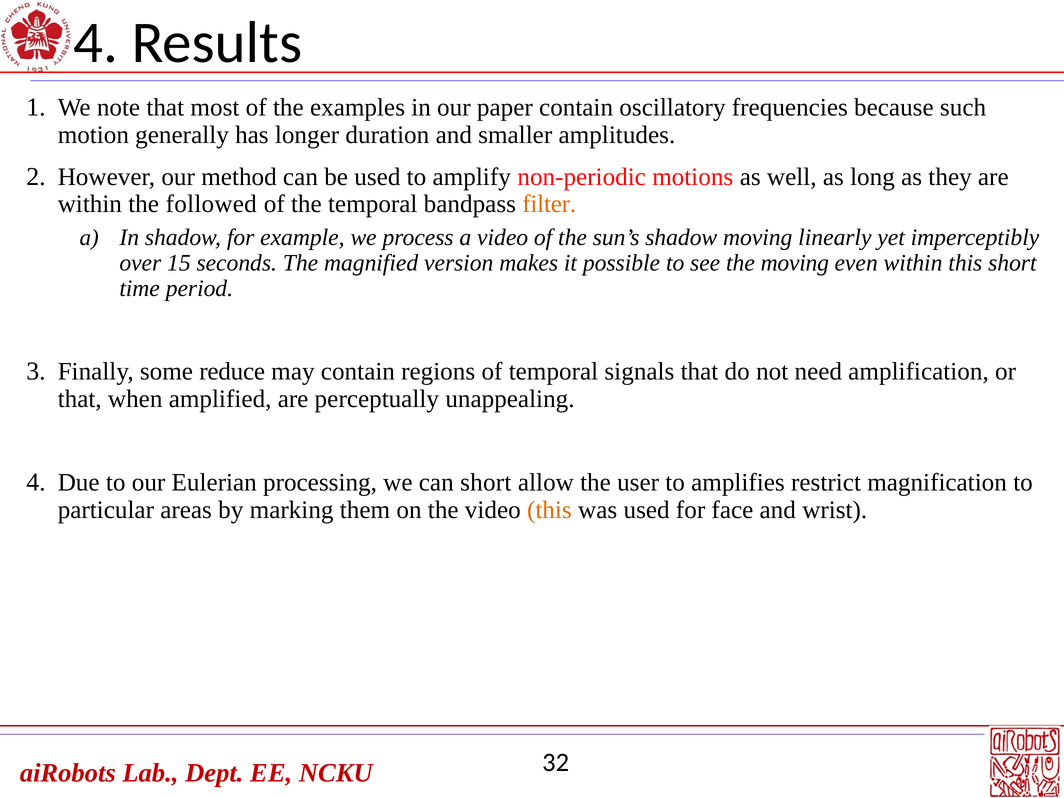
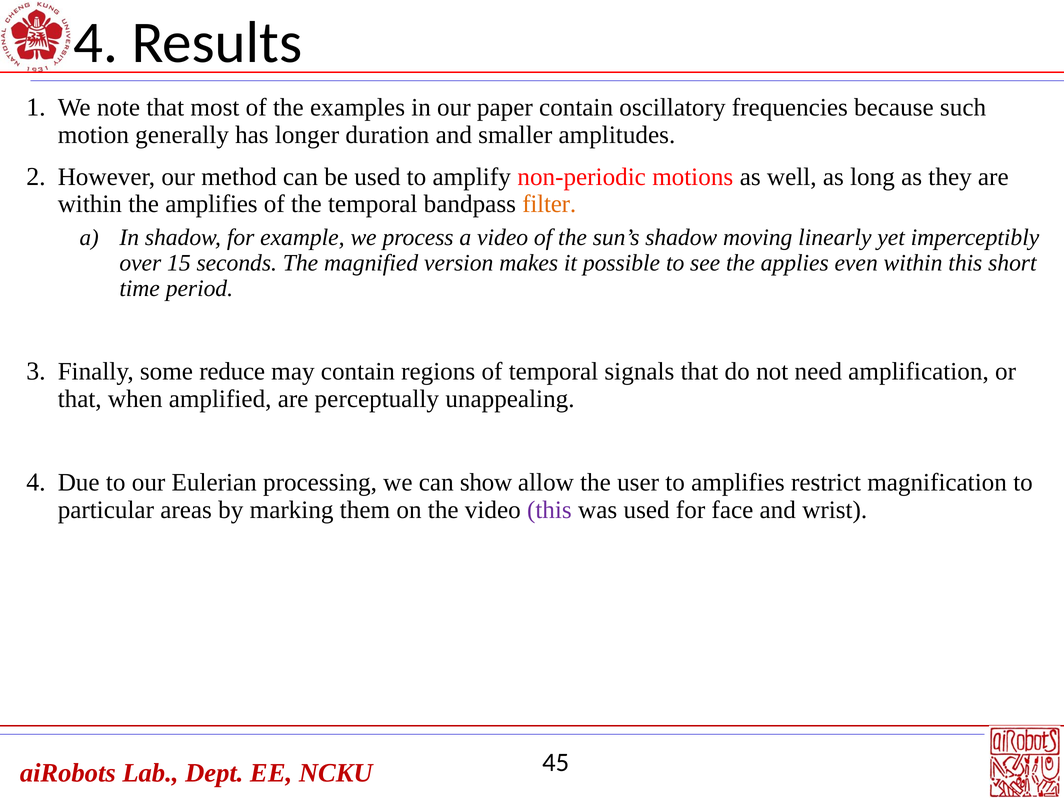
the followed: followed -> amplifies (211, 204)
the moving: moving -> applies (795, 263)
can short: short -> show (486, 483)
this colour: orange -> purple (549, 510)
32: 32 -> 45 (556, 763)
